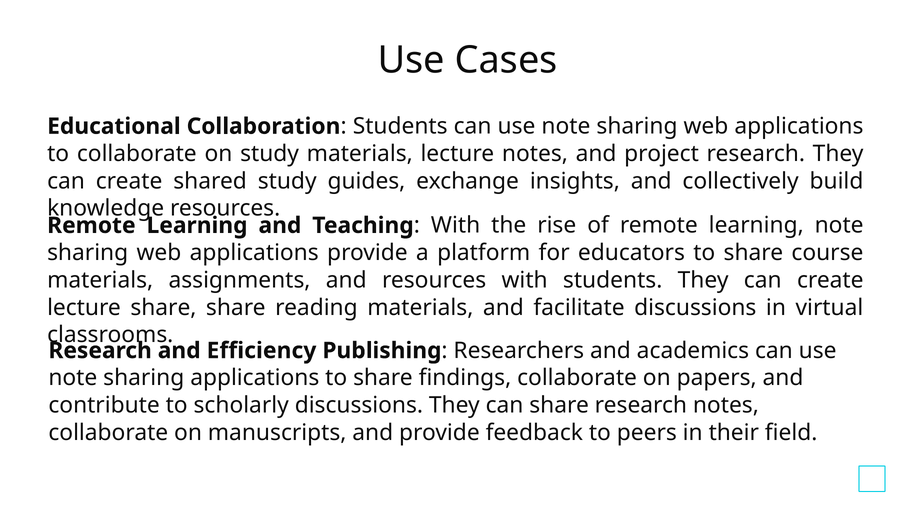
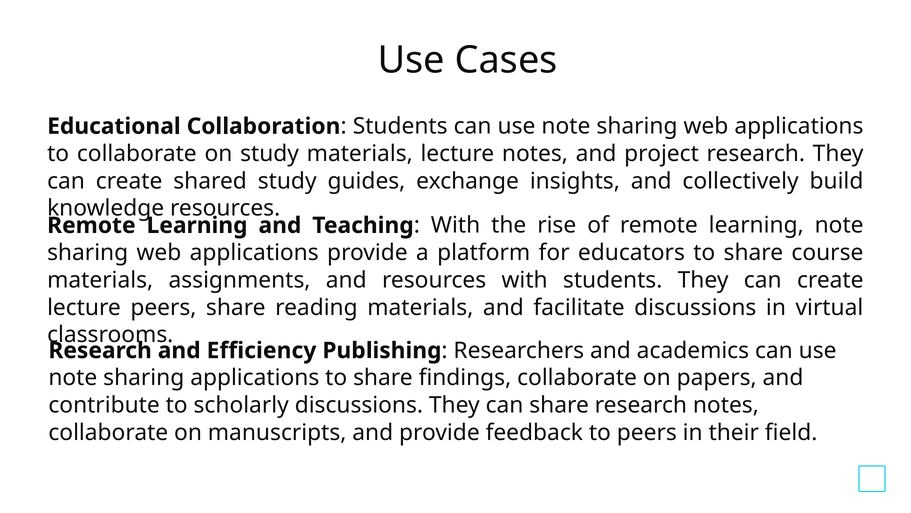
lecture share: share -> peers (163, 307)
